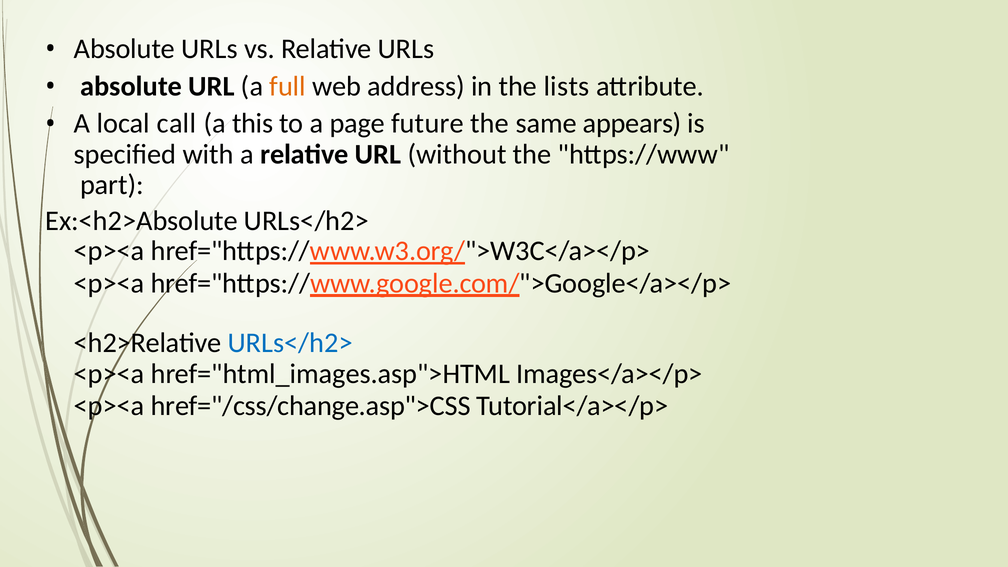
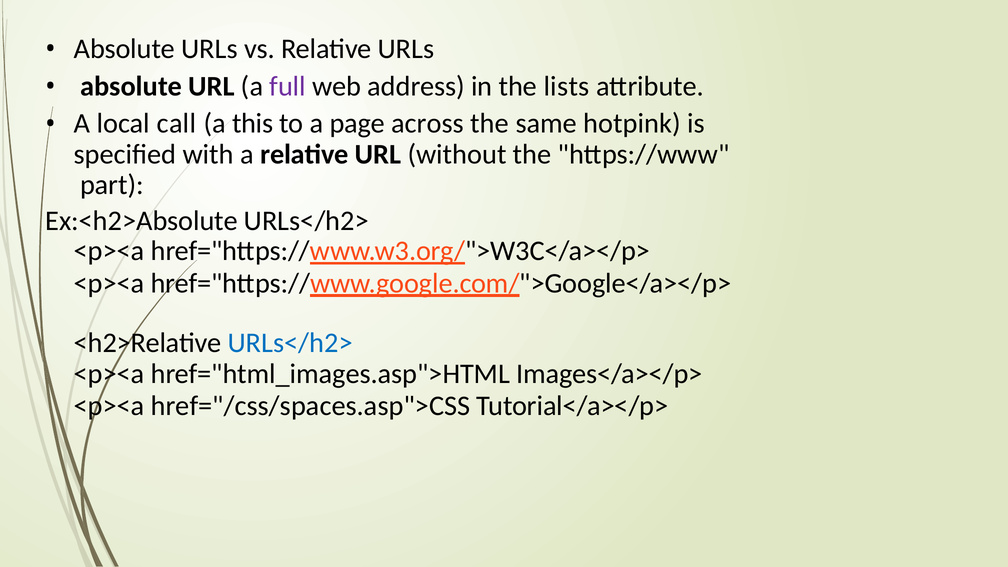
full colour: orange -> purple (288, 86)
future: future -> across (427, 124)
appears: appears -> hotpink (632, 124)
href="/css/change.asp">CSS: href="/css/change.asp">CSS -> href="/css/spaces.asp">CSS (311, 406)
